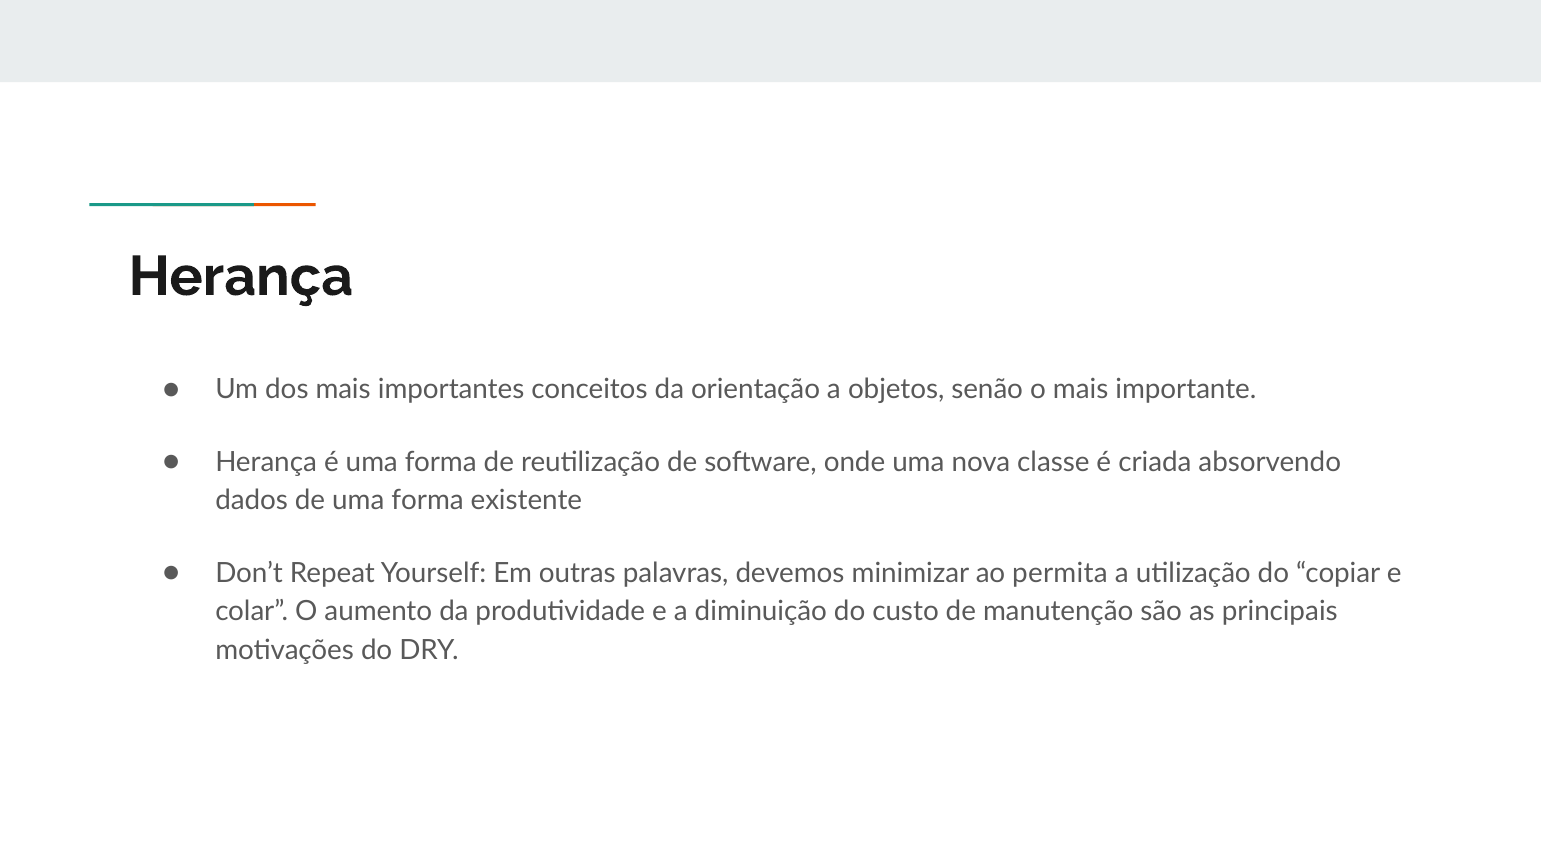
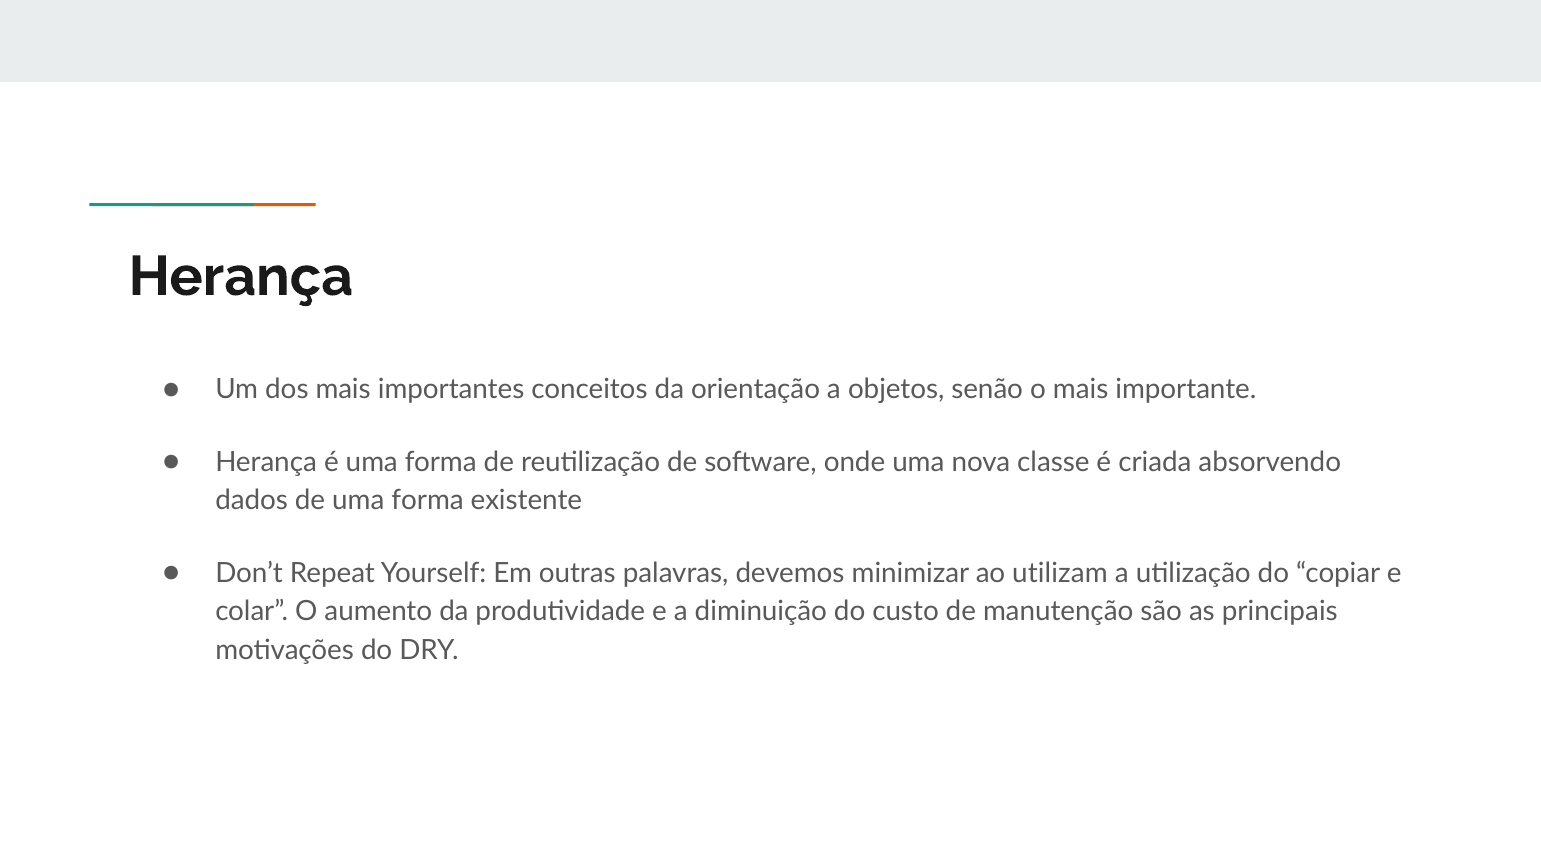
permita: permita -> utilizam (1060, 573)
